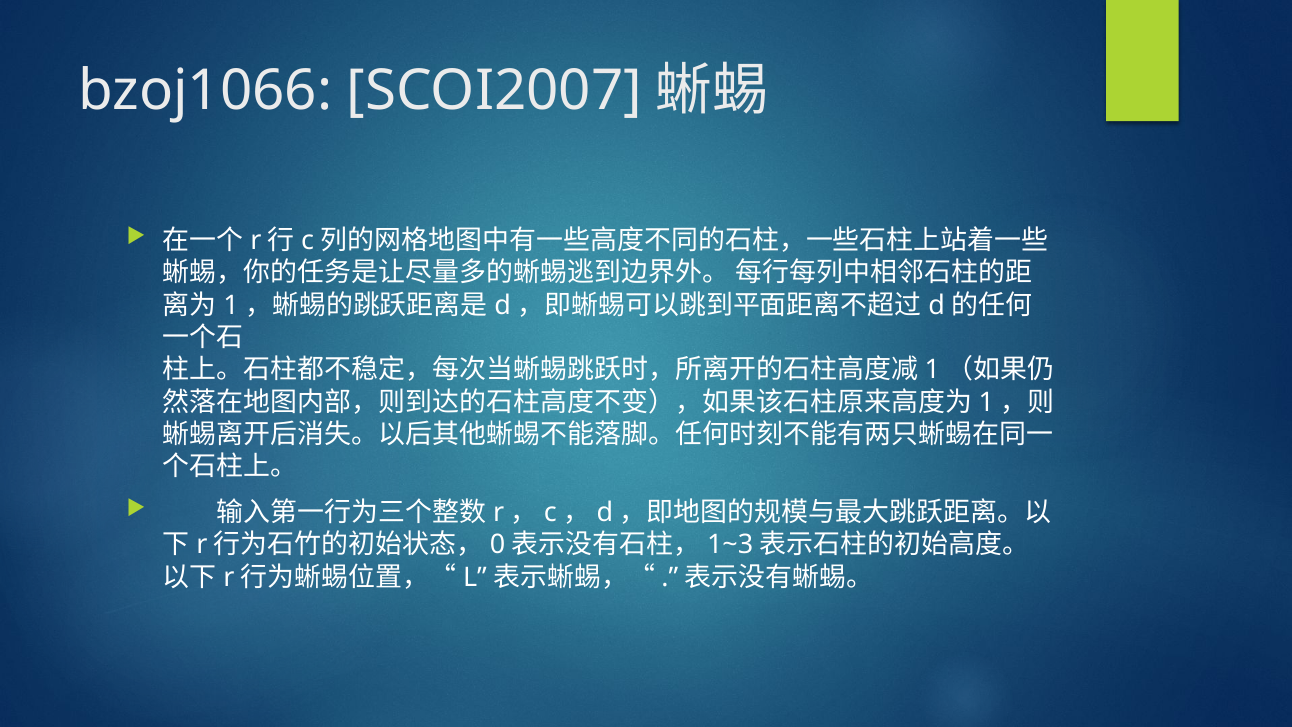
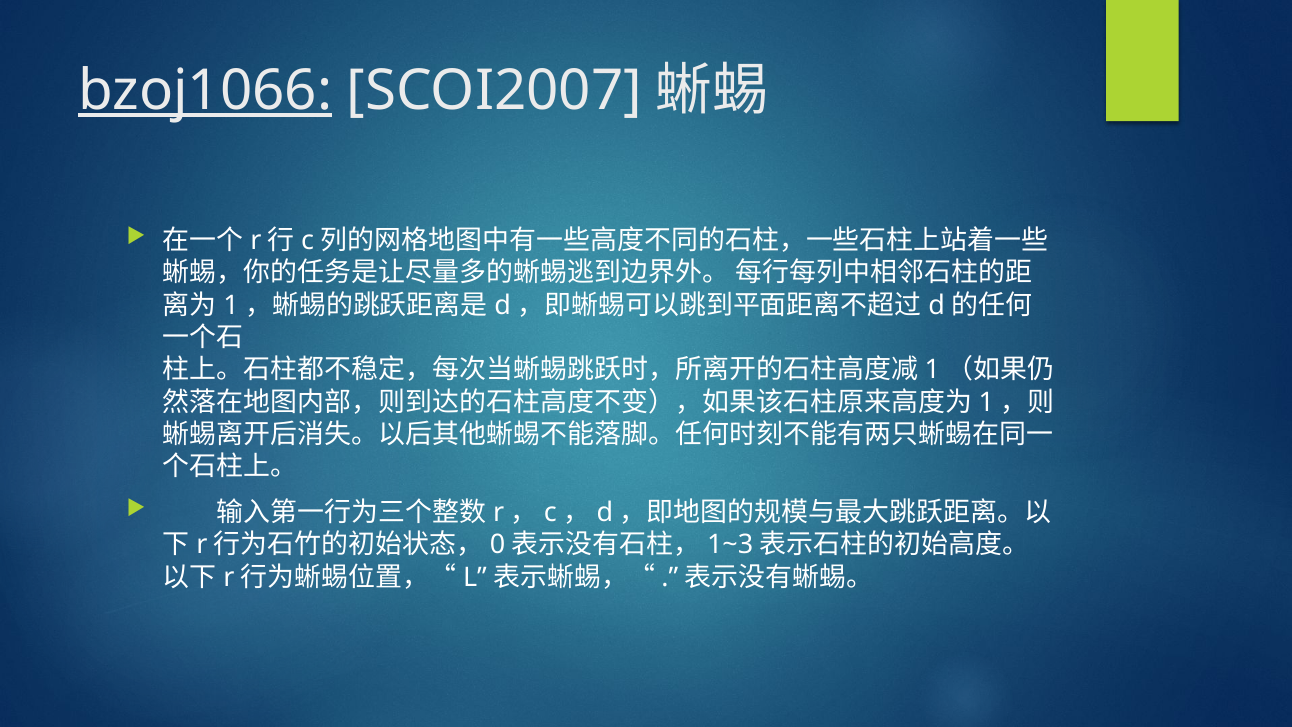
bzoj1066 underline: none -> present (205, 91)
